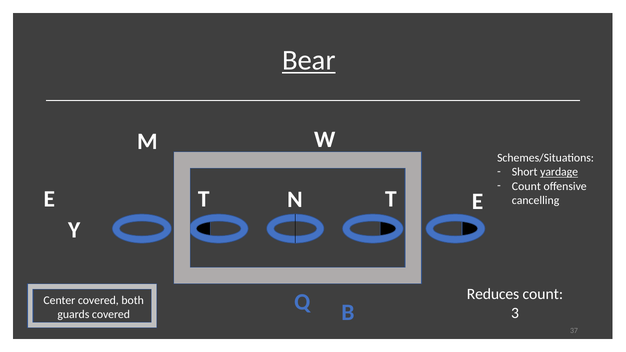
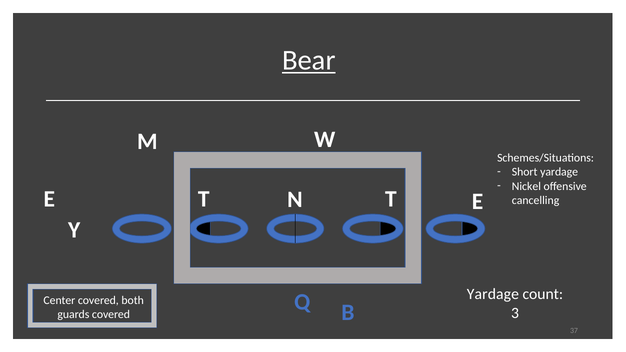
yardage underline: present -> none (559, 172)
Count: Count -> Nickel (526, 186)
Reduces: Reduces -> Yardage (493, 294)
